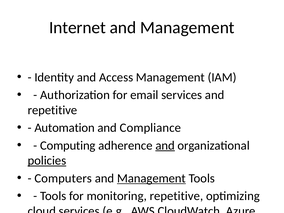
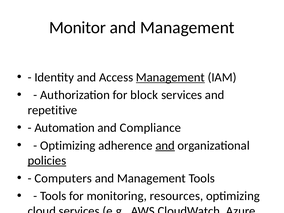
Internet: Internet -> Monitor (78, 27)
Management underline: none -> present (170, 77)
email: email -> block (144, 95)
Computing: Computing -> Optimizing (68, 145)
Management underline: present -> none (151, 178)
monitoring repetitive: repetitive -> resources (176, 196)
